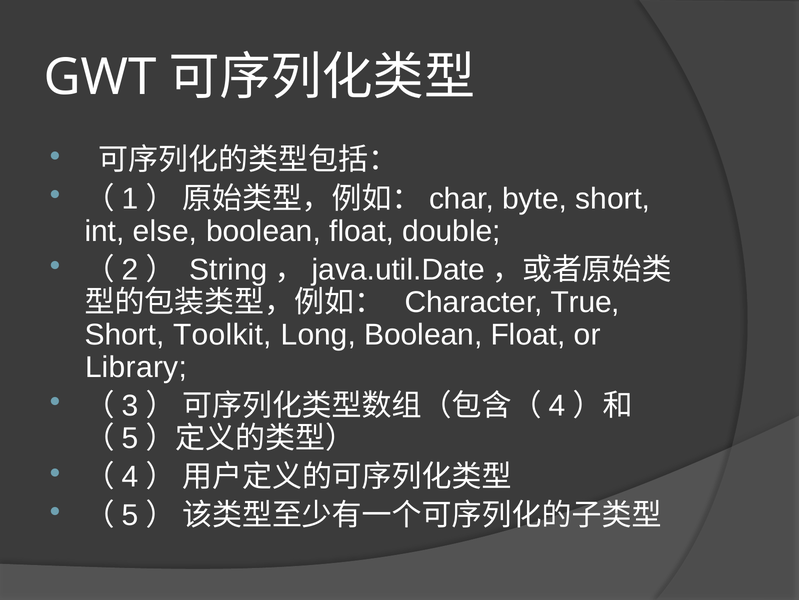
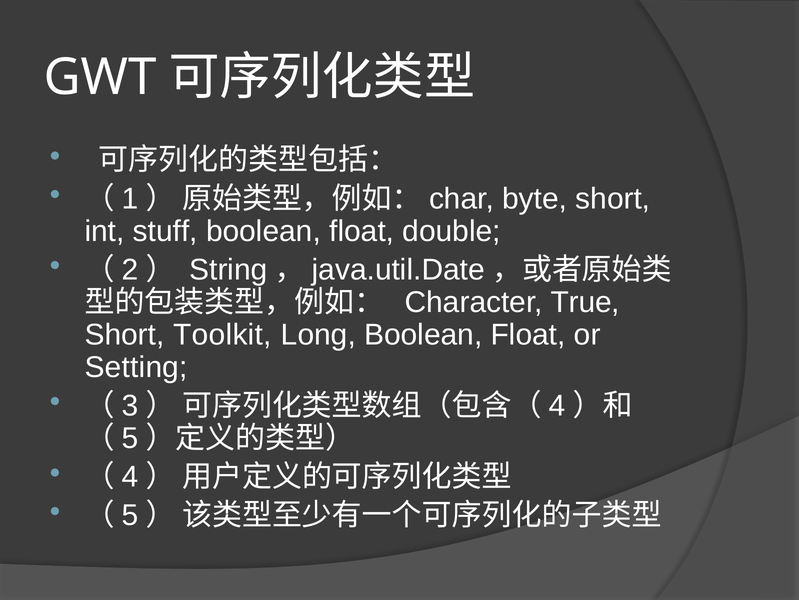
else: else -> stuff (165, 231)
Library: Library -> Setting (136, 367)
